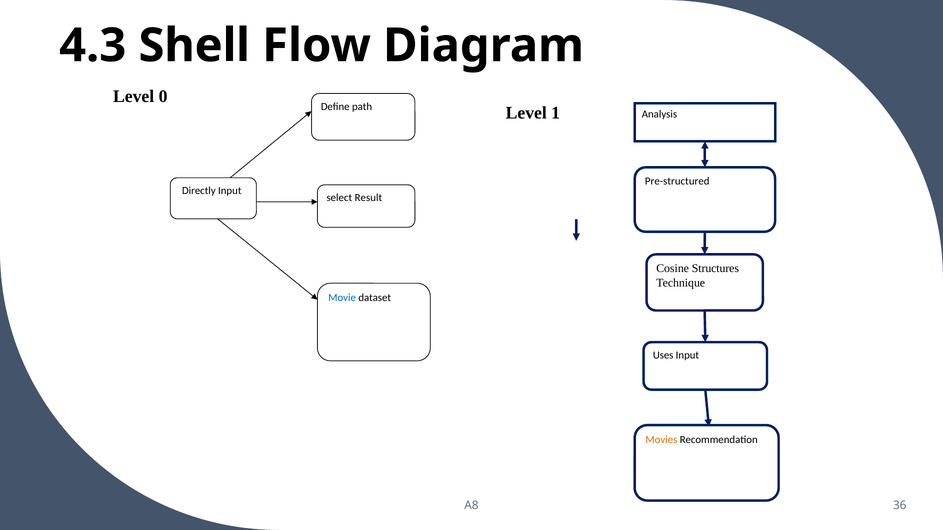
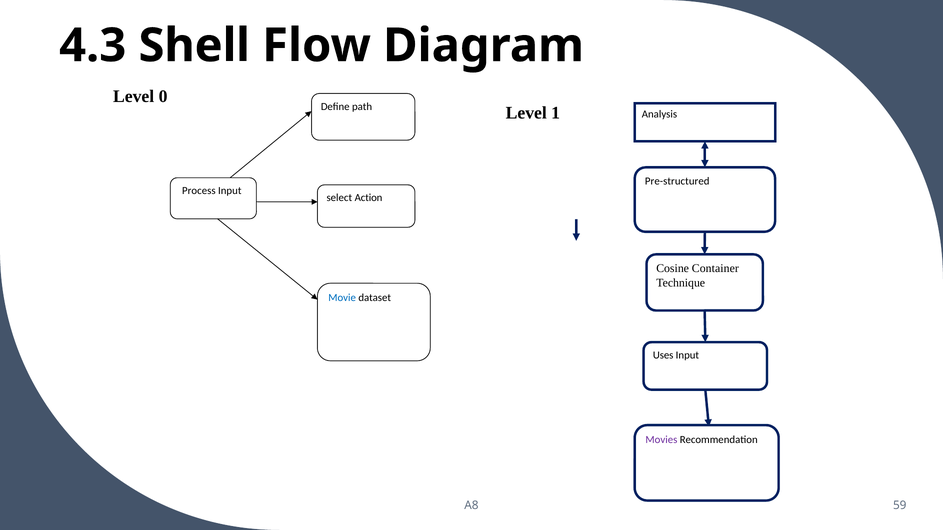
Directly: Directly -> Process (199, 191)
Result: Result -> Action (369, 198)
Structures: Structures -> Container (715, 269)
Movies colour: orange -> purple (661, 440)
36: 36 -> 59 (900, 506)
